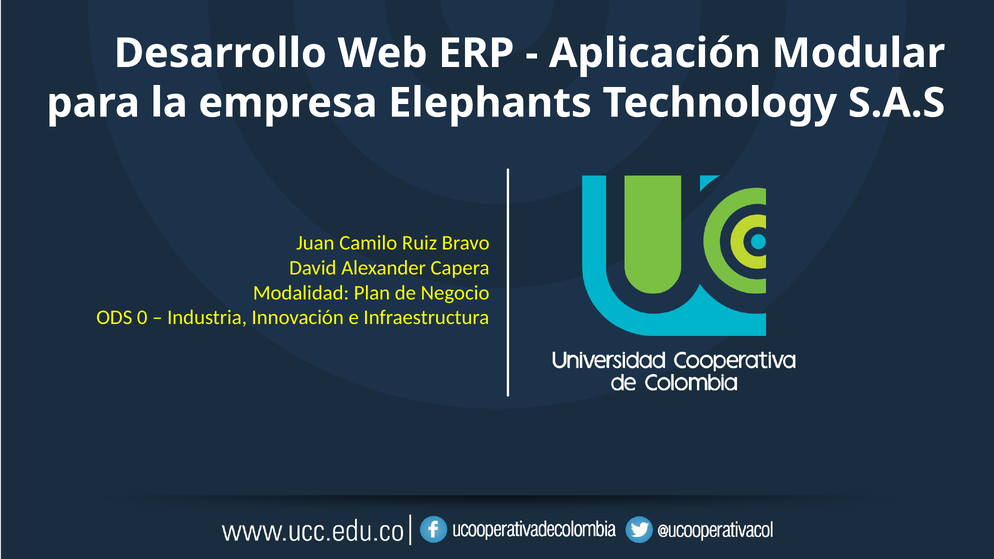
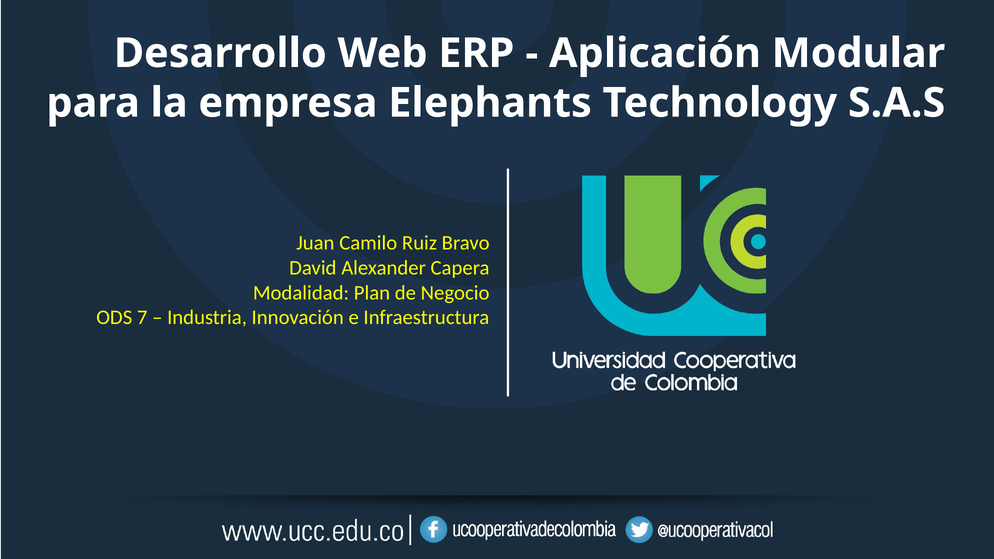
0: 0 -> 7 (142, 318)
